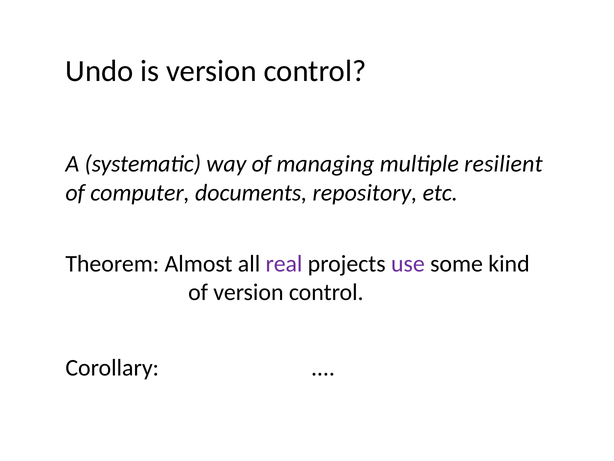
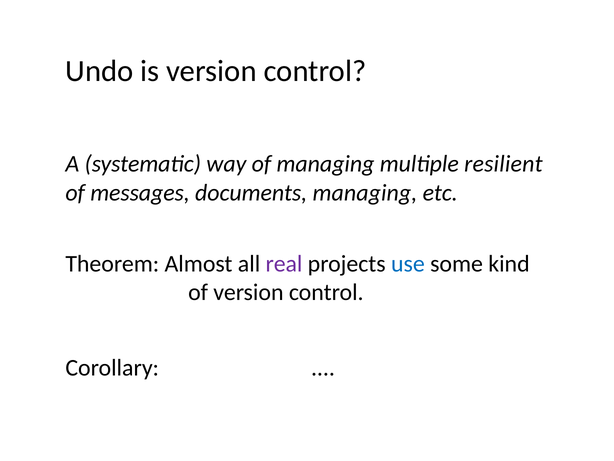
computer: computer -> messages (140, 192)
documents repository: repository -> managing (365, 192)
use colour: purple -> blue (408, 263)
